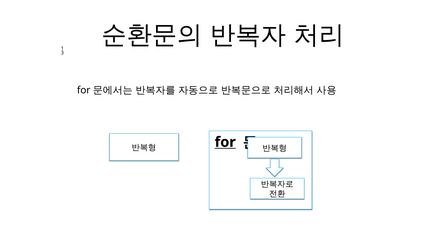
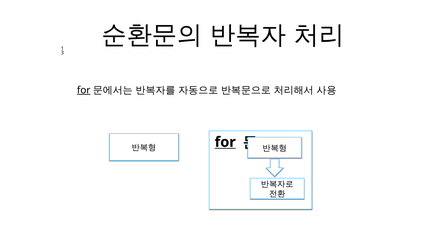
for underline: none -> present (84, 90)
